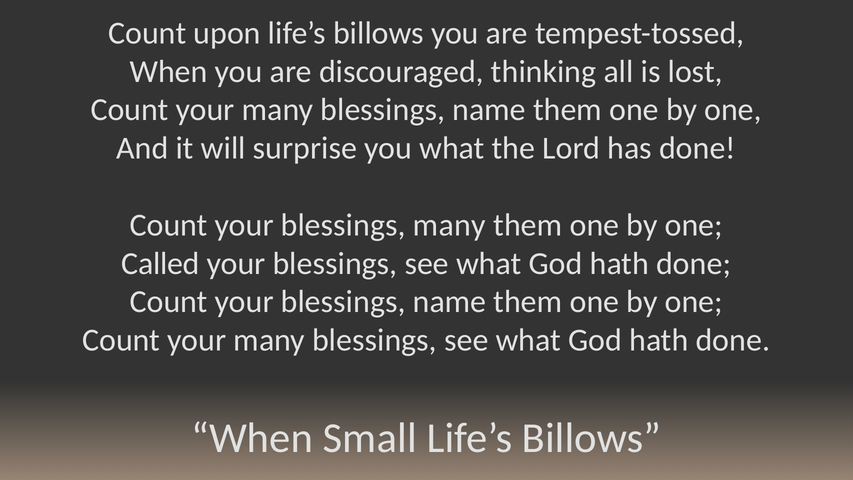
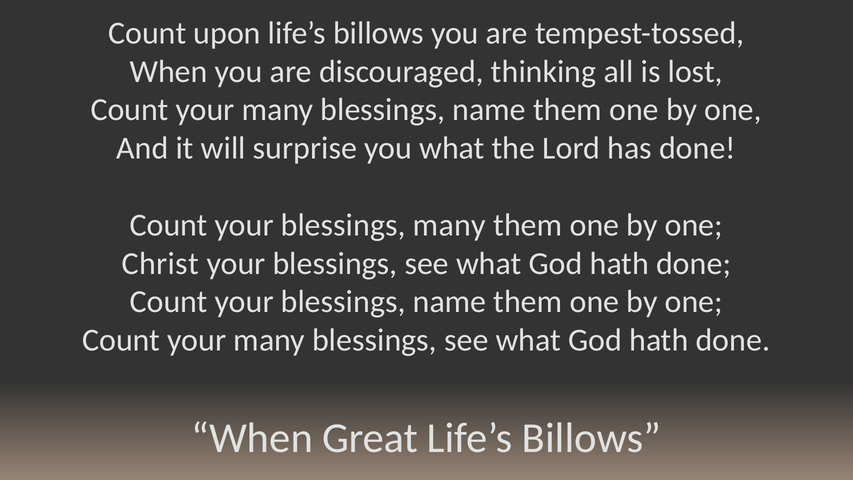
Called: Called -> Christ (160, 263)
Small: Small -> Great (370, 438)
